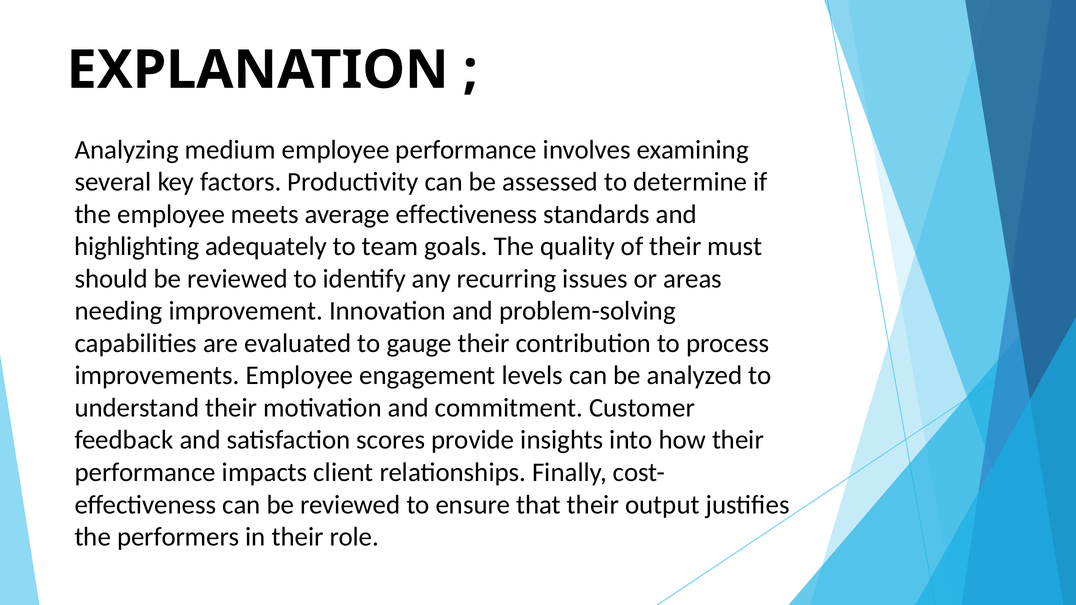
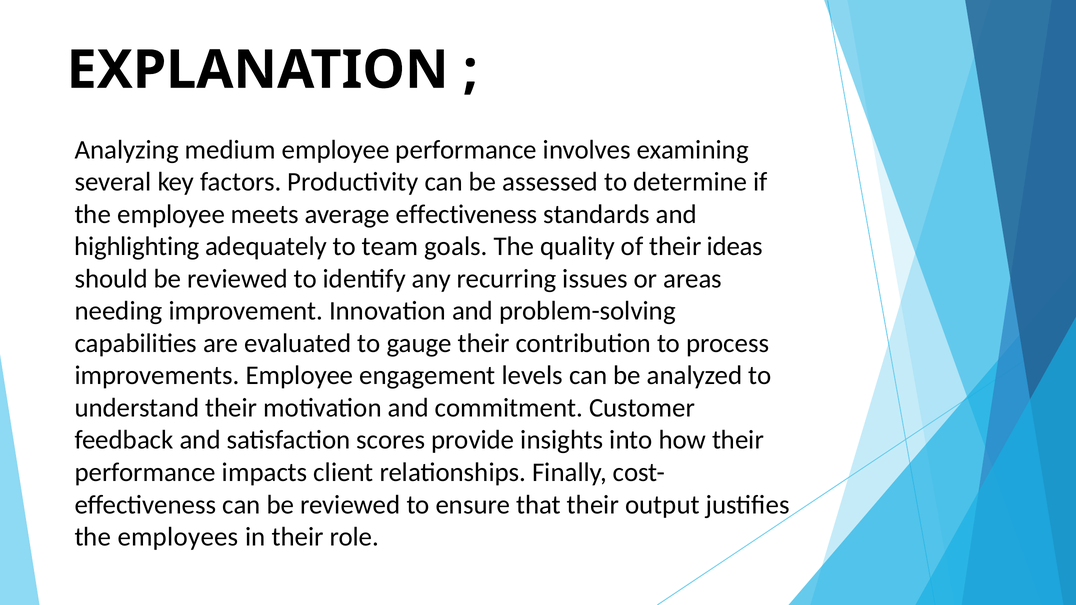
must: must -> ideas (735, 247)
performers: performers -> employees (178, 537)
